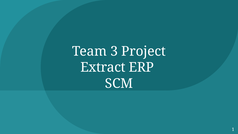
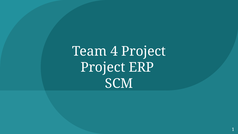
3: 3 -> 4 (114, 51)
Extract: Extract -> Project (103, 67)
